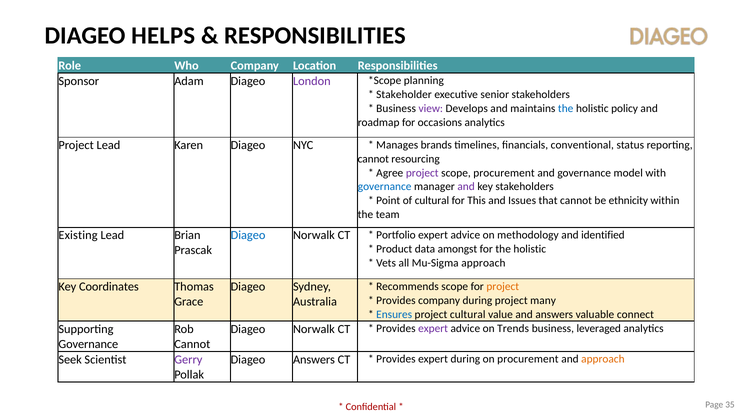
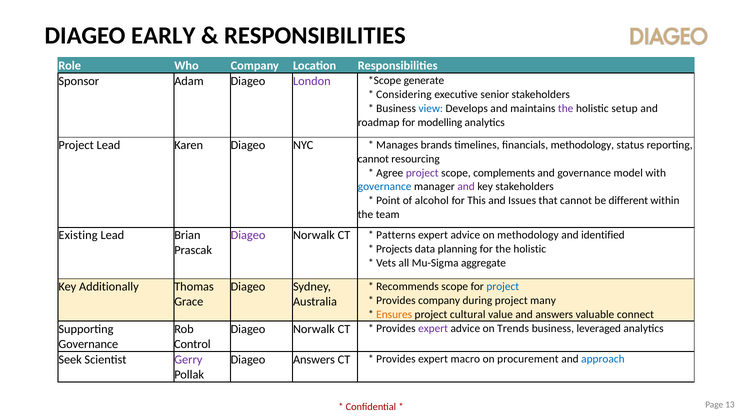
HELPS: HELPS -> EARLY (163, 35)
planning: planning -> generate (424, 81)
Stakeholder: Stakeholder -> Considering (404, 95)
view colour: purple -> blue (431, 109)
the colour: blue -> purple (566, 109)
policy: policy -> setup (624, 109)
occasions: occasions -> modelling (440, 123)
financials conventional: conventional -> methodology (582, 145)
scope procurement: procurement -> complements (504, 173)
of cultural: cultural -> alcohol (432, 201)
ethnicity: ethnicity -> different (628, 201)
Diageo colour: blue -> purple (248, 236)
Portfolio: Portfolio -> Patterns (396, 235)
Product: Product -> Projects (394, 249)
amongst: amongst -> planning (457, 249)
Mu-Sigma approach: approach -> aggregate (484, 263)
project colour: orange -> blue (503, 287)
Coordinates: Coordinates -> Additionally (109, 287)
Ensures colour: blue -> orange (394, 315)
Cannot: Cannot -> Control (192, 345)
expert during: during -> macro (465, 360)
approach colour: orange -> blue (603, 360)
35: 35 -> 13 (730, 405)
